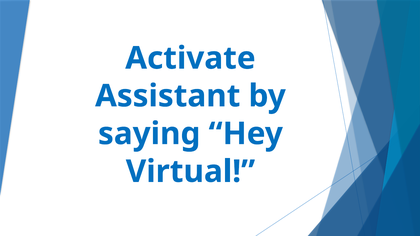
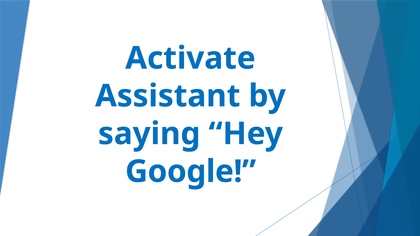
Virtual: Virtual -> Google (191, 172)
